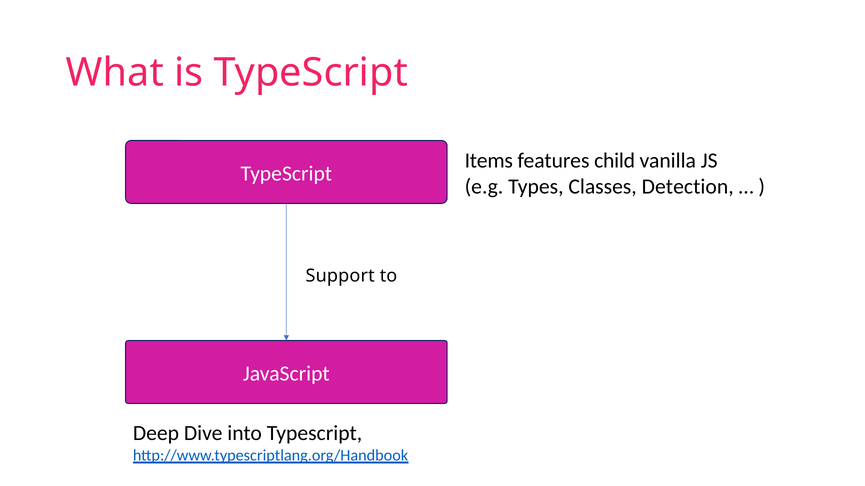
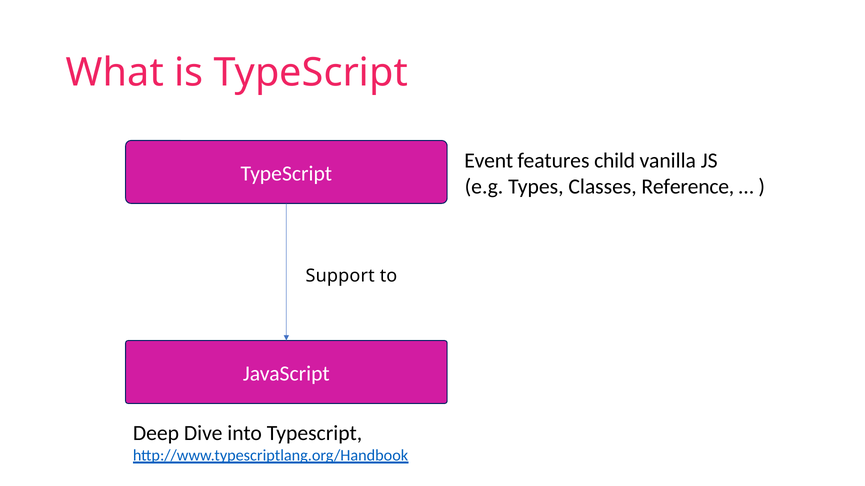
Items: Items -> Event (489, 161)
Detection: Detection -> Reference (688, 187)
